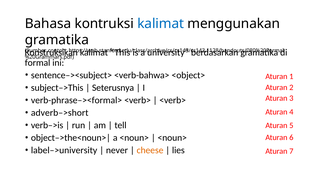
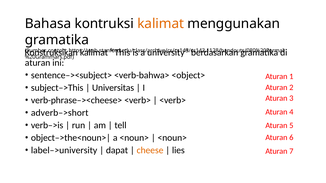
kalimat colour: blue -> orange (161, 24)
formal: formal -> aturan (38, 63)
Seterusnya: Seterusnya -> Universitas (113, 88)
verb-phrase–><formal>: verb-phrase–><formal> -> verb-phrase–><cheese> (77, 100)
never: never -> dapat (117, 151)
